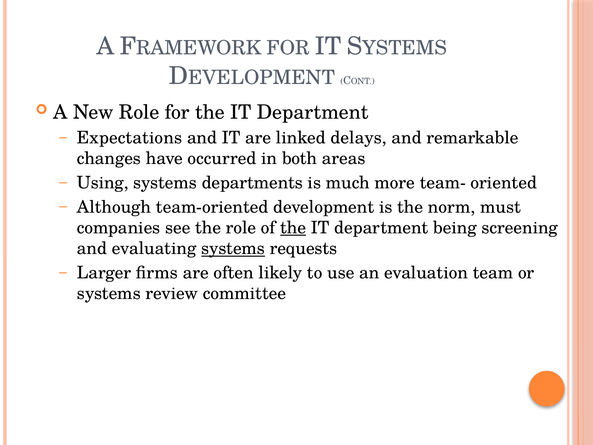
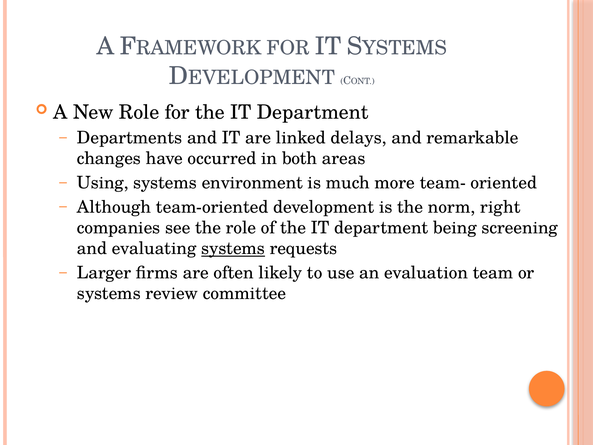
Expectations: Expectations -> Departments (130, 138)
departments: departments -> environment (252, 183)
must: must -> right (500, 207)
the underline: present -> none (293, 228)
